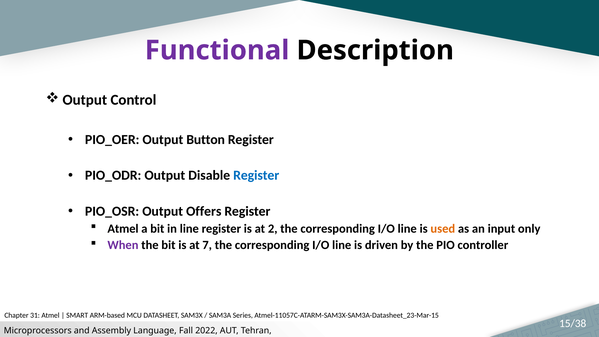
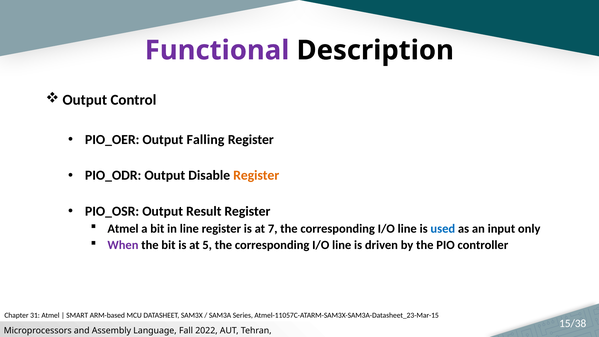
Button: Button -> Falling (205, 140)
Register colour: blue -> orange (256, 175)
Offers: Offers -> Result (204, 211)
2: 2 -> 7 (273, 229)
used colour: orange -> blue (443, 229)
7: 7 -> 5 (207, 245)
